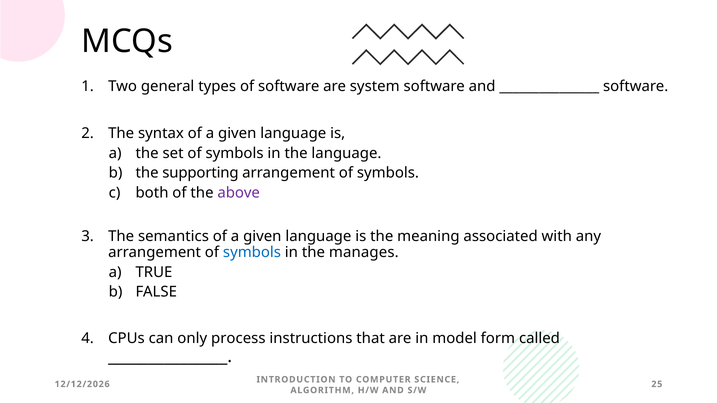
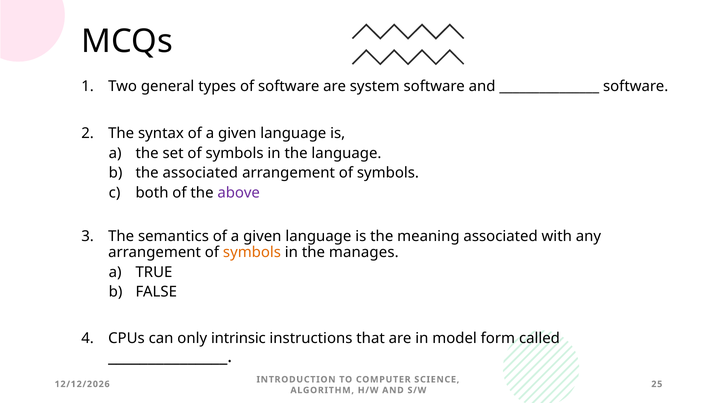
the supporting: supporting -> associated (200, 173)
symbols colour: blue -> orange (252, 253)
process: process -> intrinsic (238, 338)
